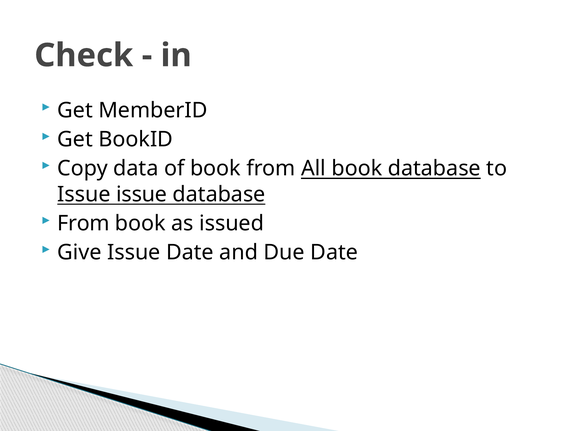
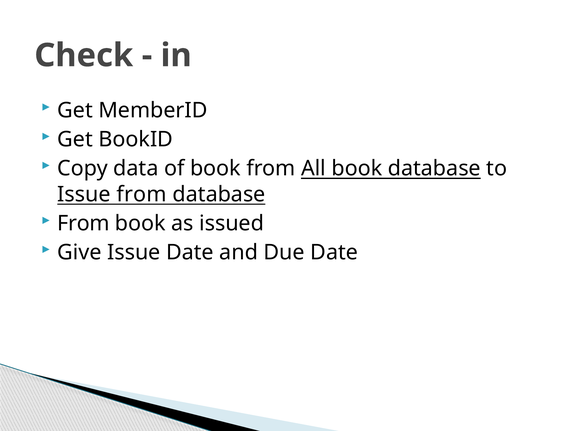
Issue issue: issue -> from (141, 194)
